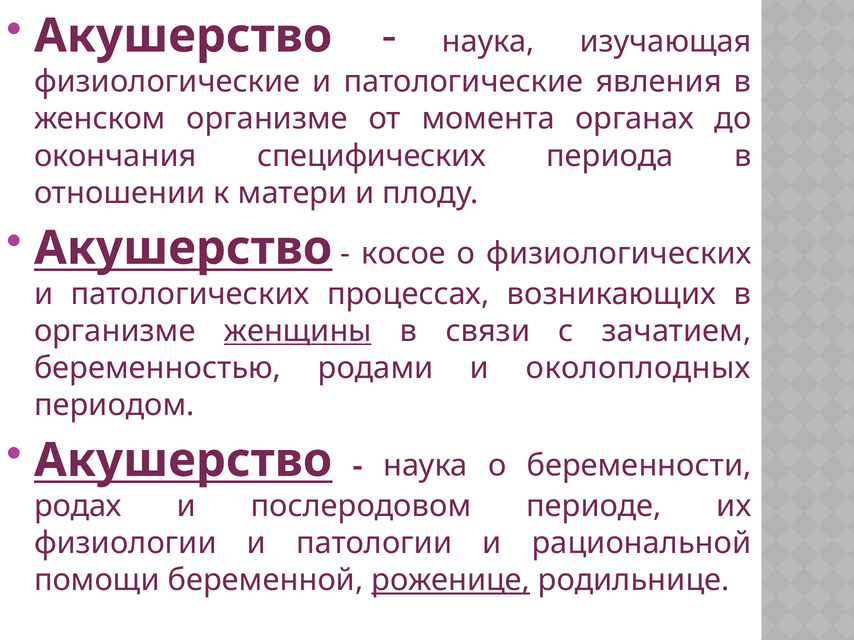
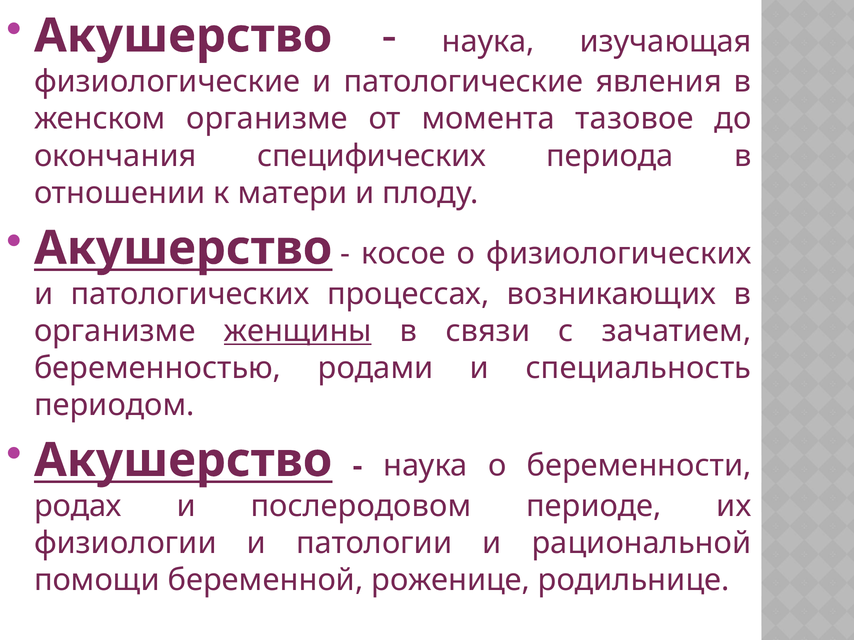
органах: органах -> тазовое (634, 119)
околоплодных: околоплодных -> специальность (638, 368)
роженице underline: present -> none (451, 581)
